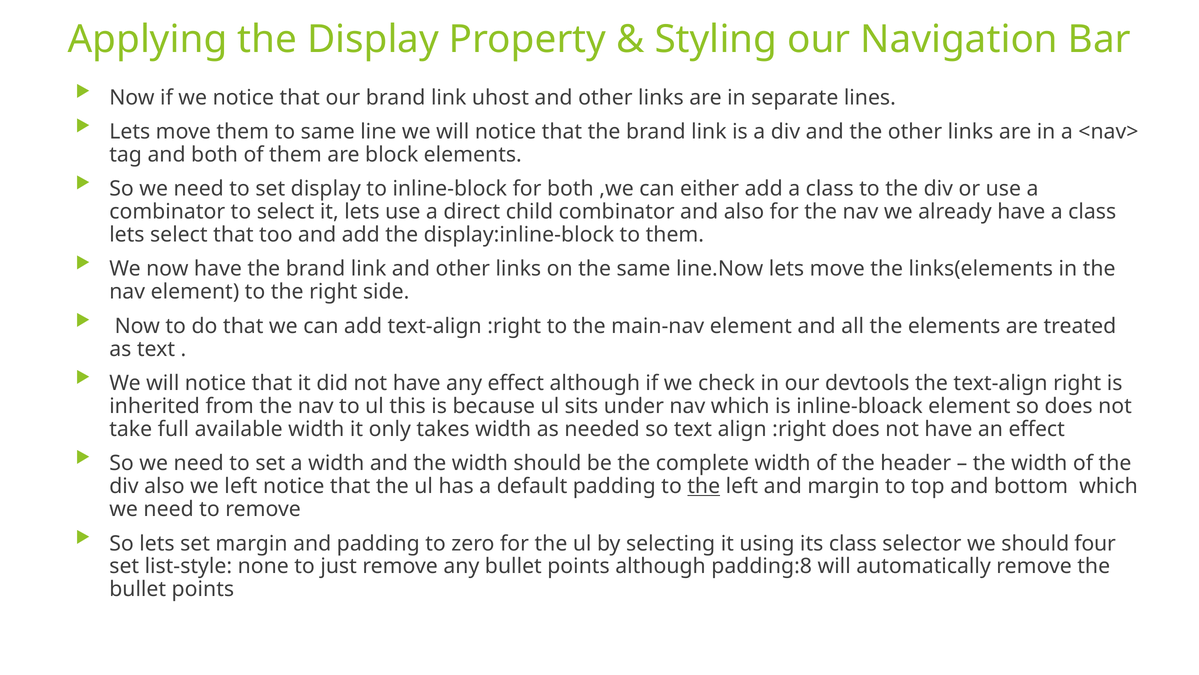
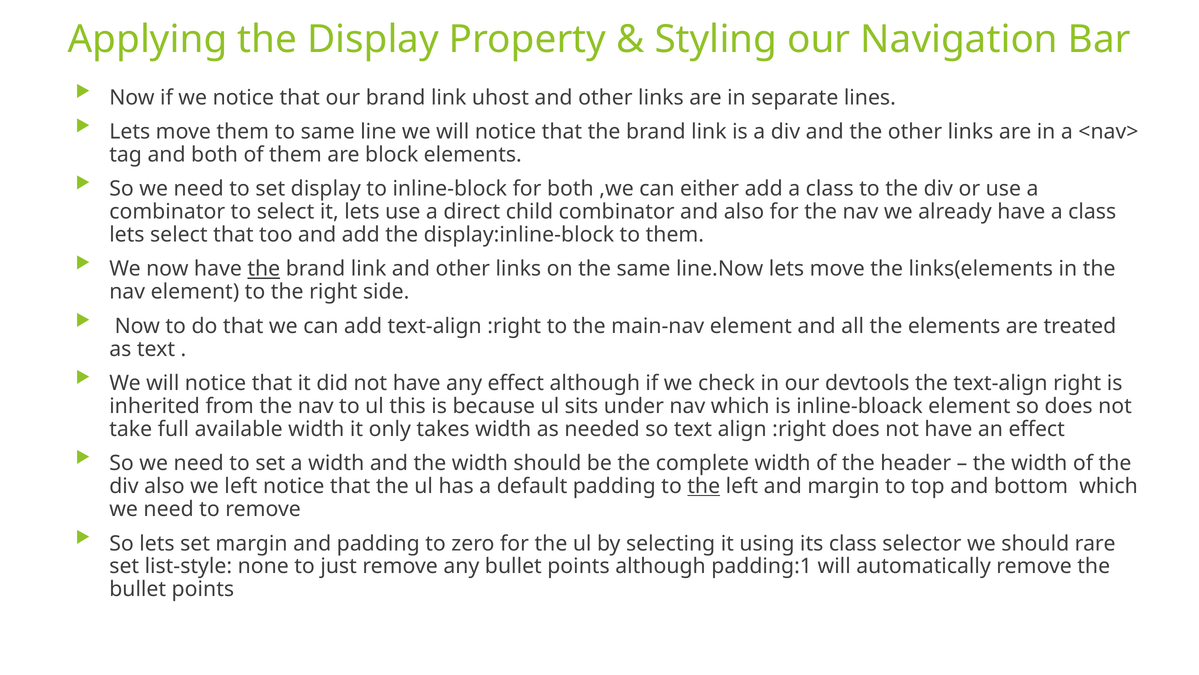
the underline: none -> present (264, 269)
four: four -> rare (1095, 543)
padding:8: padding:8 -> padding:1 (762, 566)
